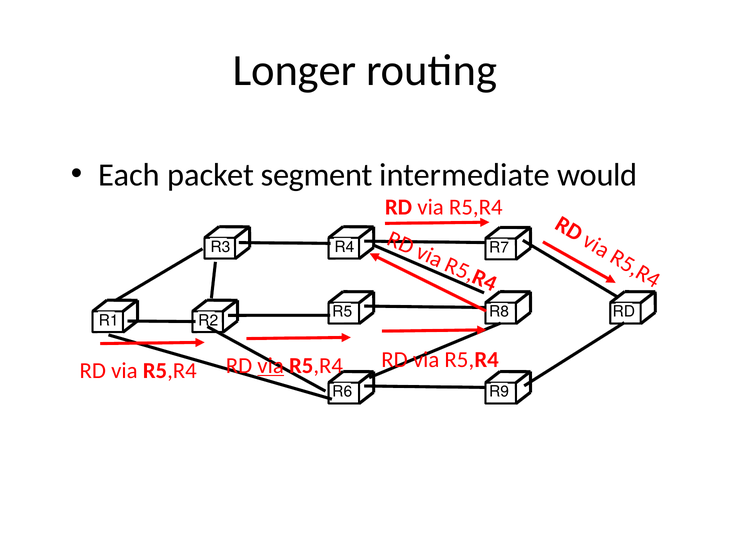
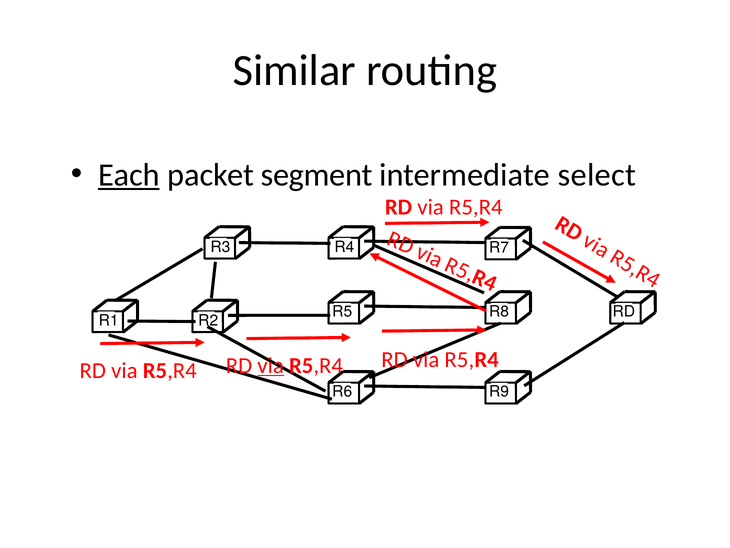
Longer: Longer -> Similar (294, 71)
Each underline: none -> present (129, 175)
would: would -> select (597, 175)
